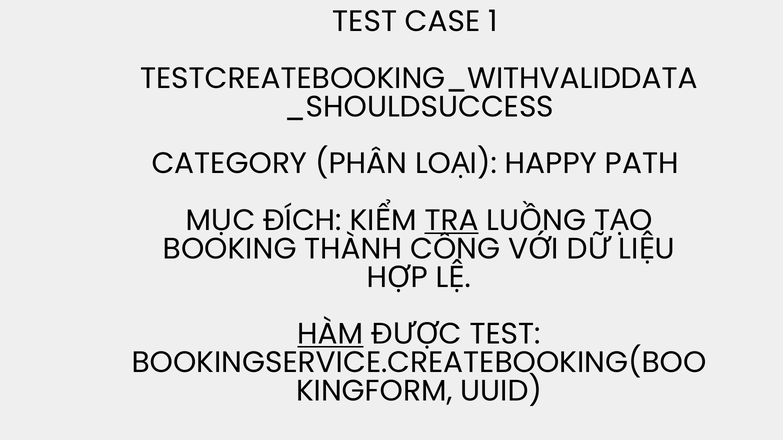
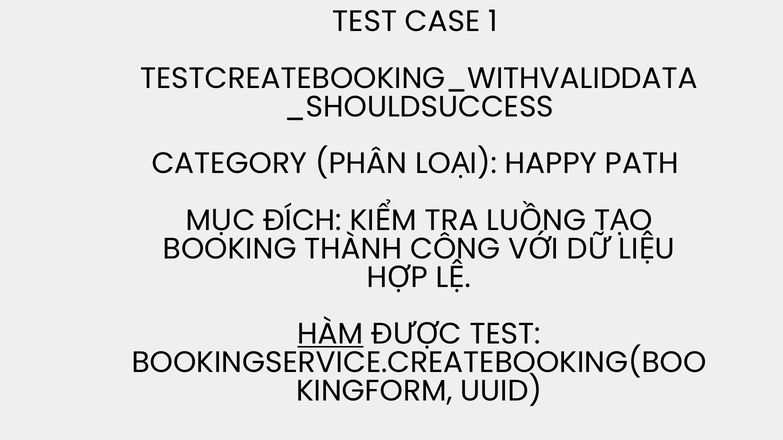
TRA underline: present -> none (452, 221)
